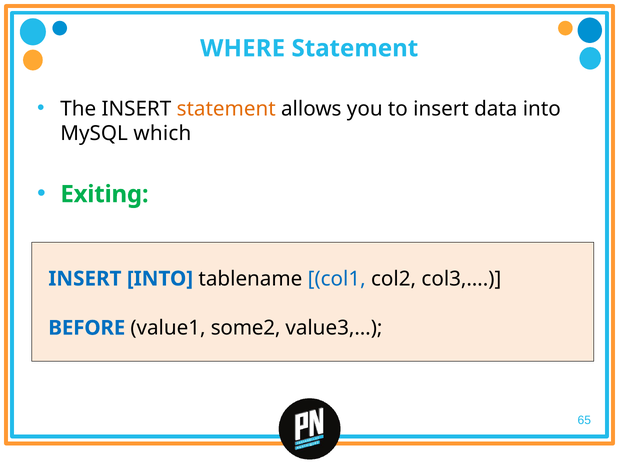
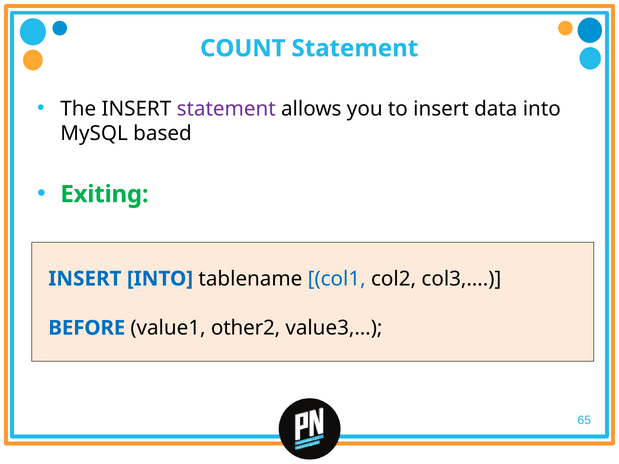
WHERE: WHERE -> COUNT (243, 48)
statement colour: orange -> purple (226, 109)
which: which -> based (162, 134)
some2: some2 -> other2 (246, 328)
